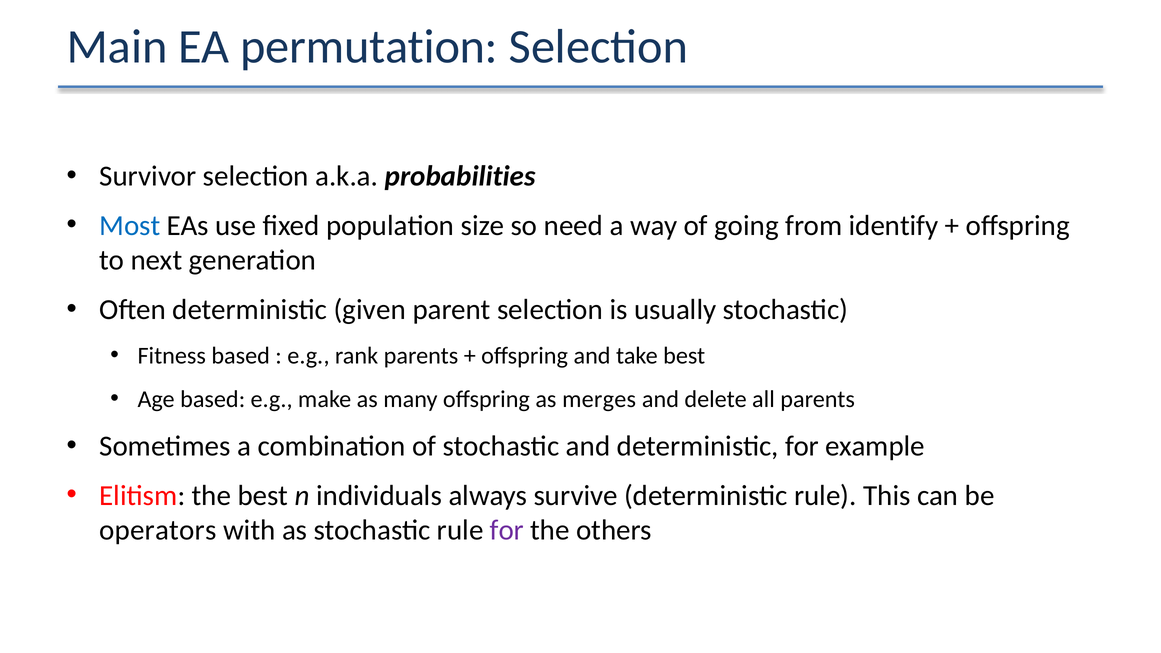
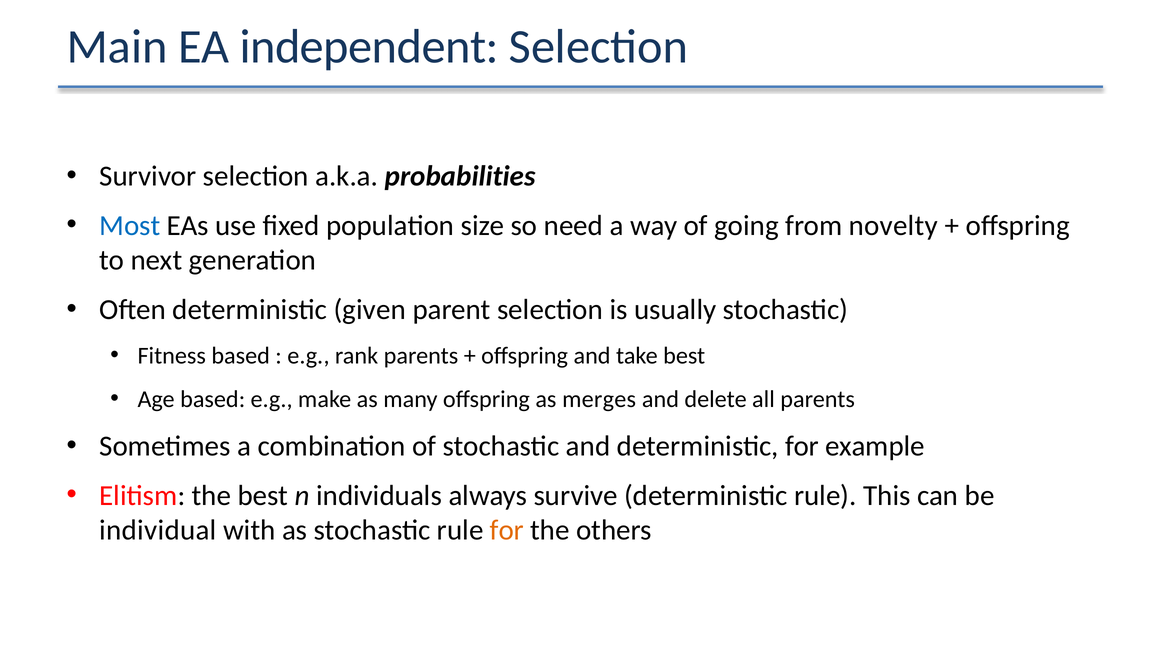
permutation: permutation -> independent (369, 47)
identify: identify -> novelty (893, 226)
operators: operators -> individual (158, 530)
for colour: purple -> orange (507, 530)
